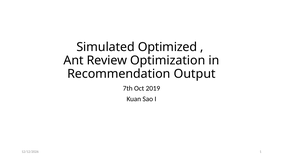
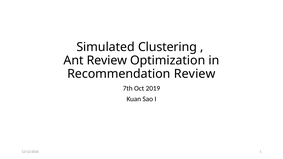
Optimized: Optimized -> Clustering (167, 47)
Recommendation Output: Output -> Review (195, 74)
